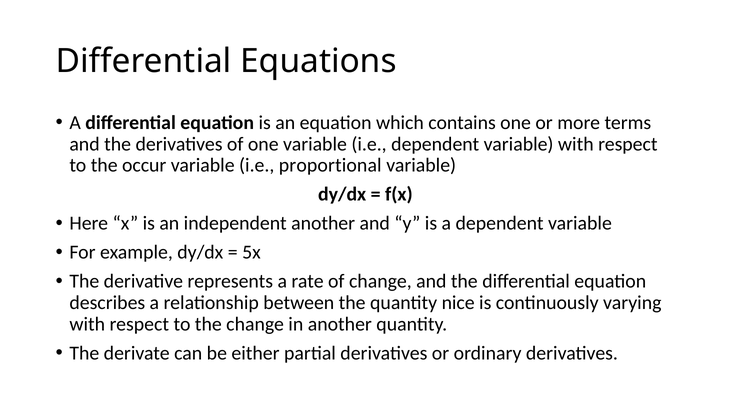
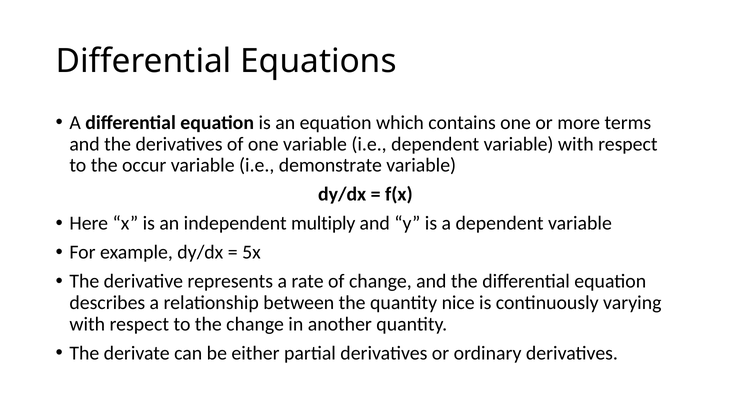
proportional: proportional -> demonstrate (330, 165)
independent another: another -> multiply (323, 223)
